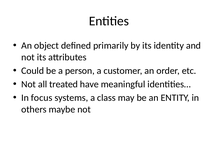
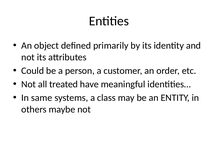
focus: focus -> same (42, 98)
